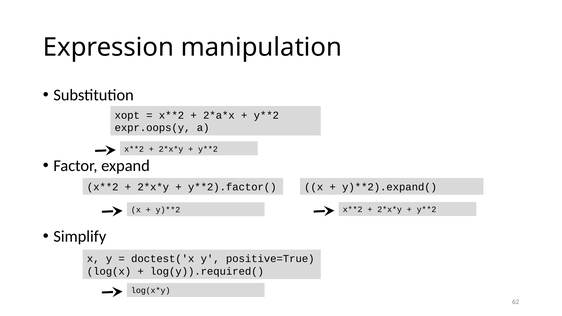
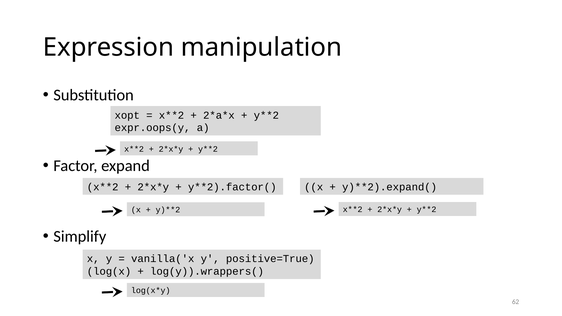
doctest('x: doctest('x -> vanilla('x (163, 259)
log(y)).required(: log(y)).required( -> log(y)).wrappers( (207, 272)
